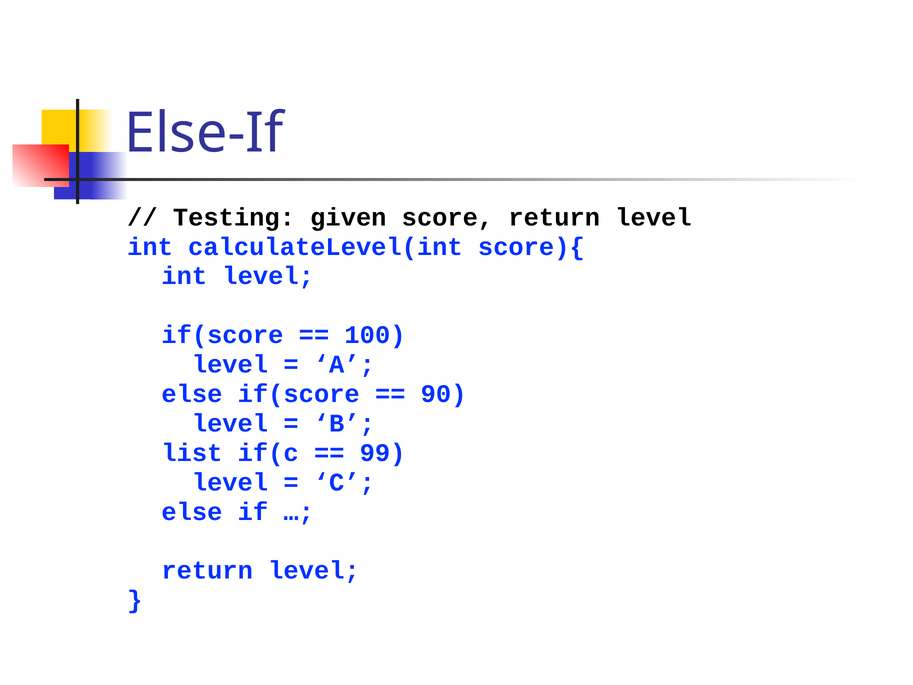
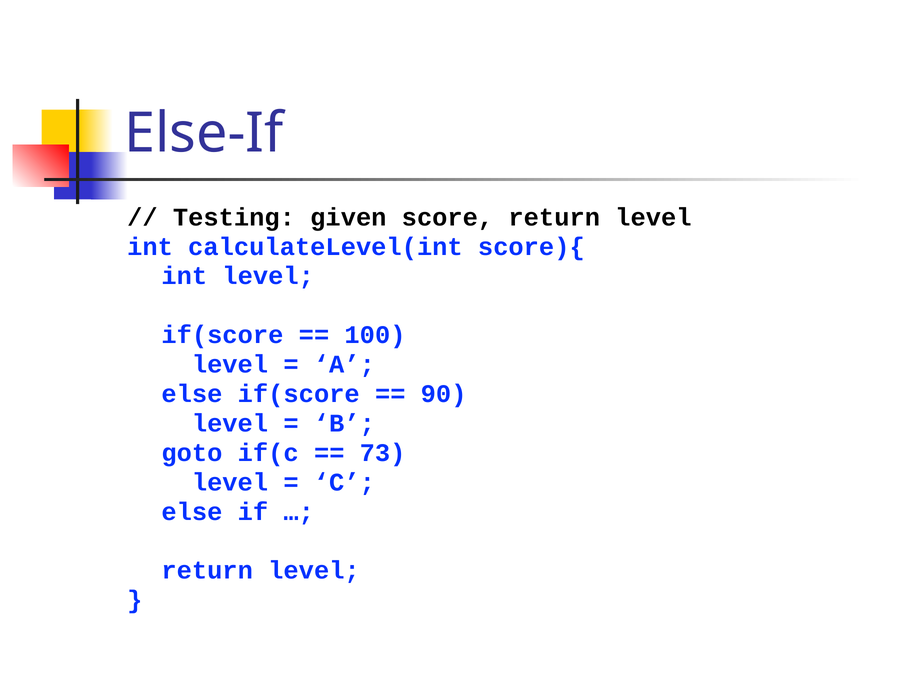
list: list -> goto (192, 453)
99: 99 -> 73 (383, 453)
